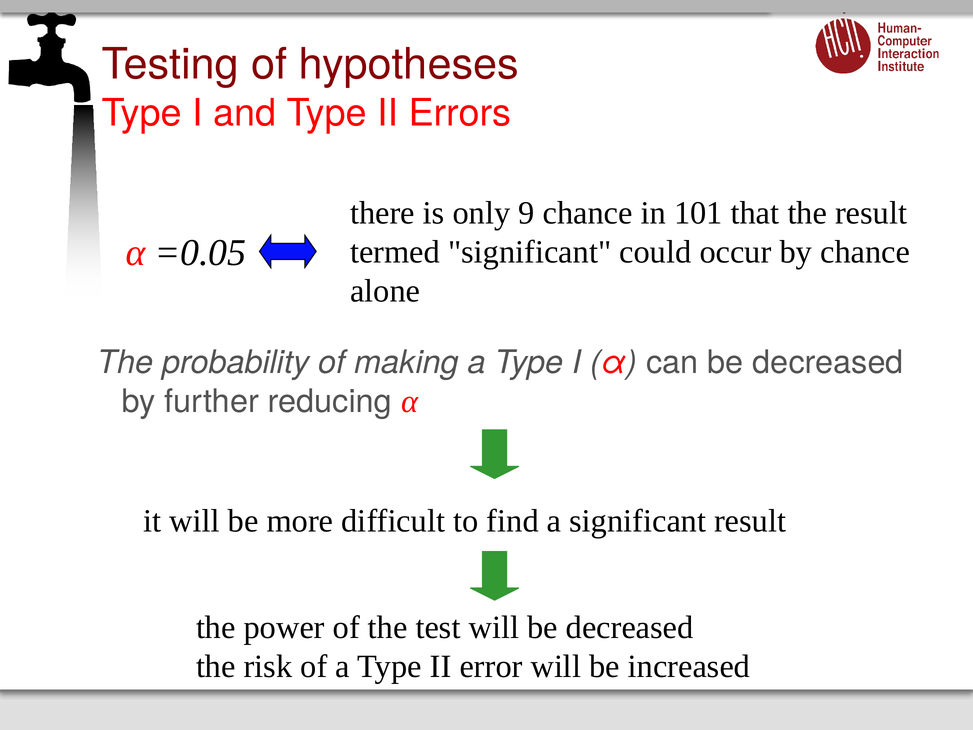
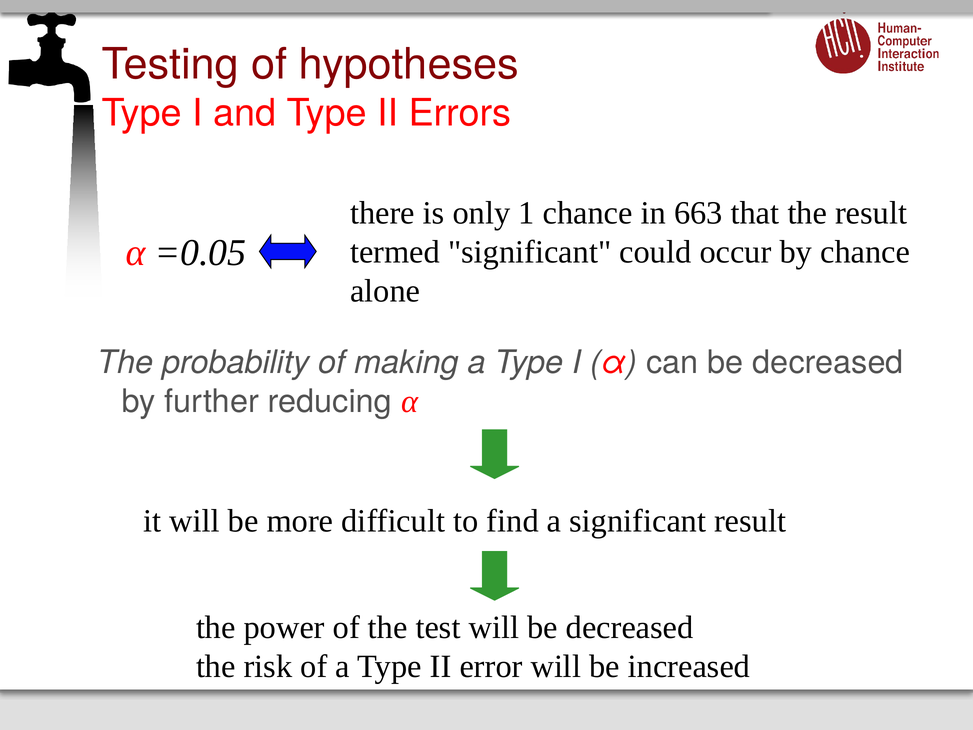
9: 9 -> 1 (526, 213)
101: 101 -> 663 (698, 213)
